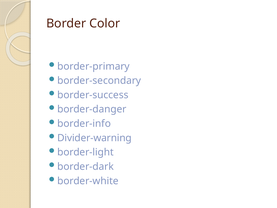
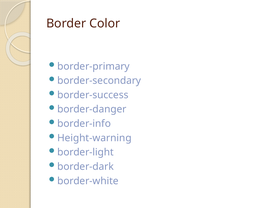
Divider-warning: Divider-warning -> Height-warning (94, 138)
